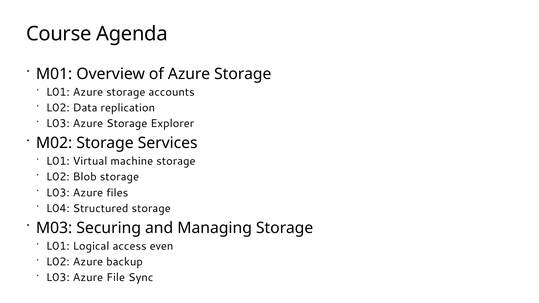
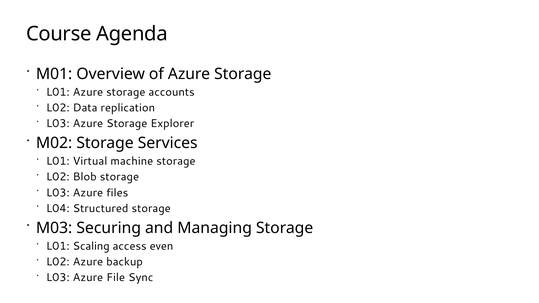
Logical: Logical -> Scaling (91, 246)
